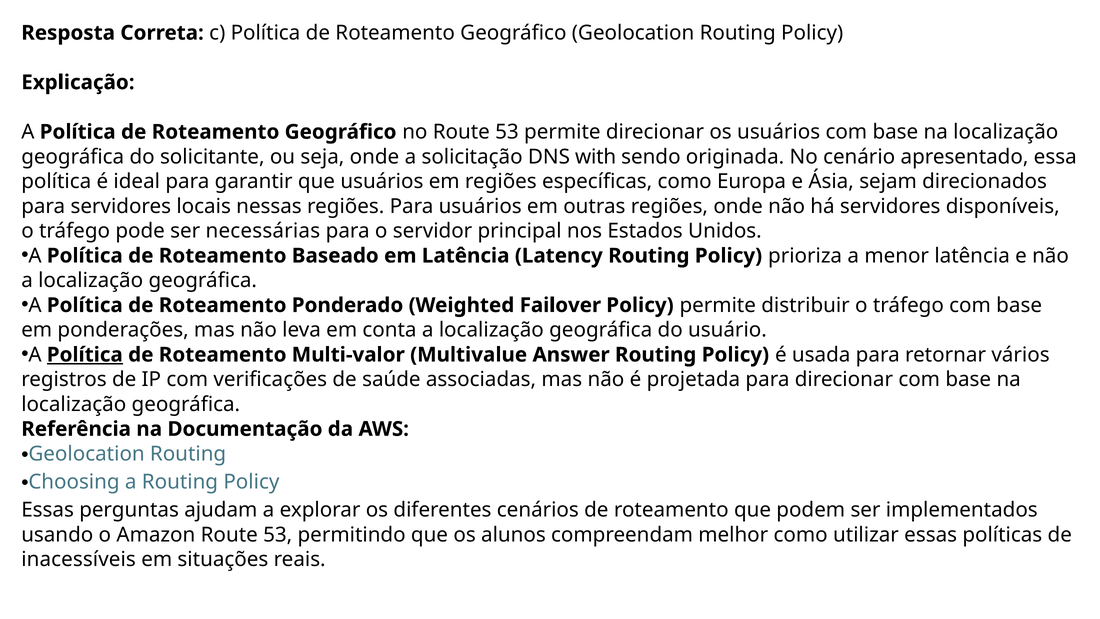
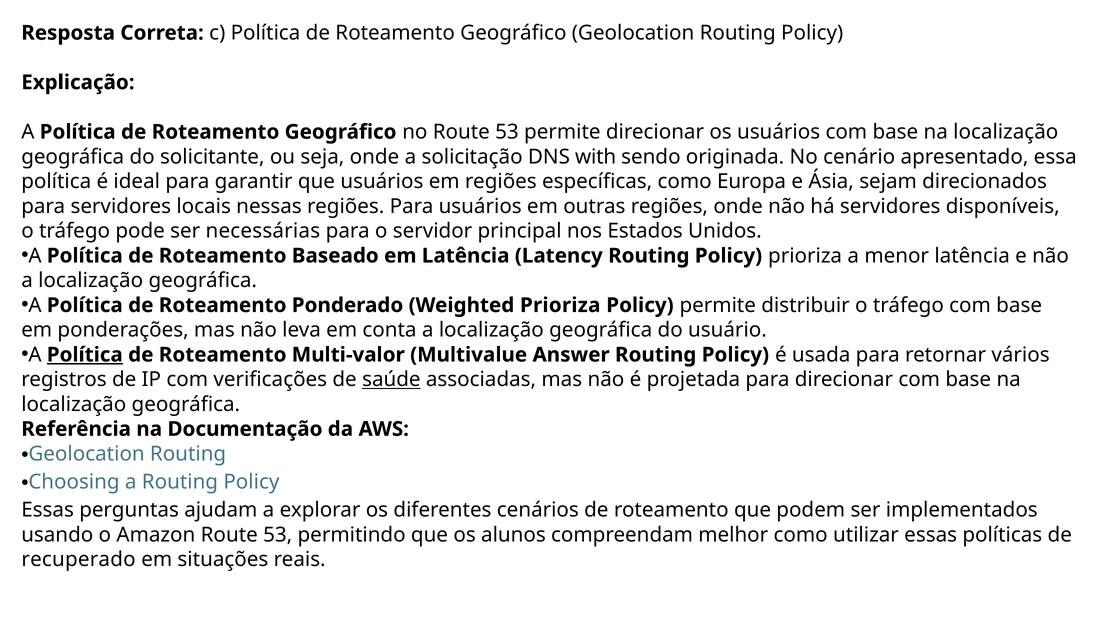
Weighted Failover: Failover -> Prioriza (560, 305)
saúde underline: none -> present (391, 379)
inacessíveis: inacessíveis -> recuperado (79, 559)
